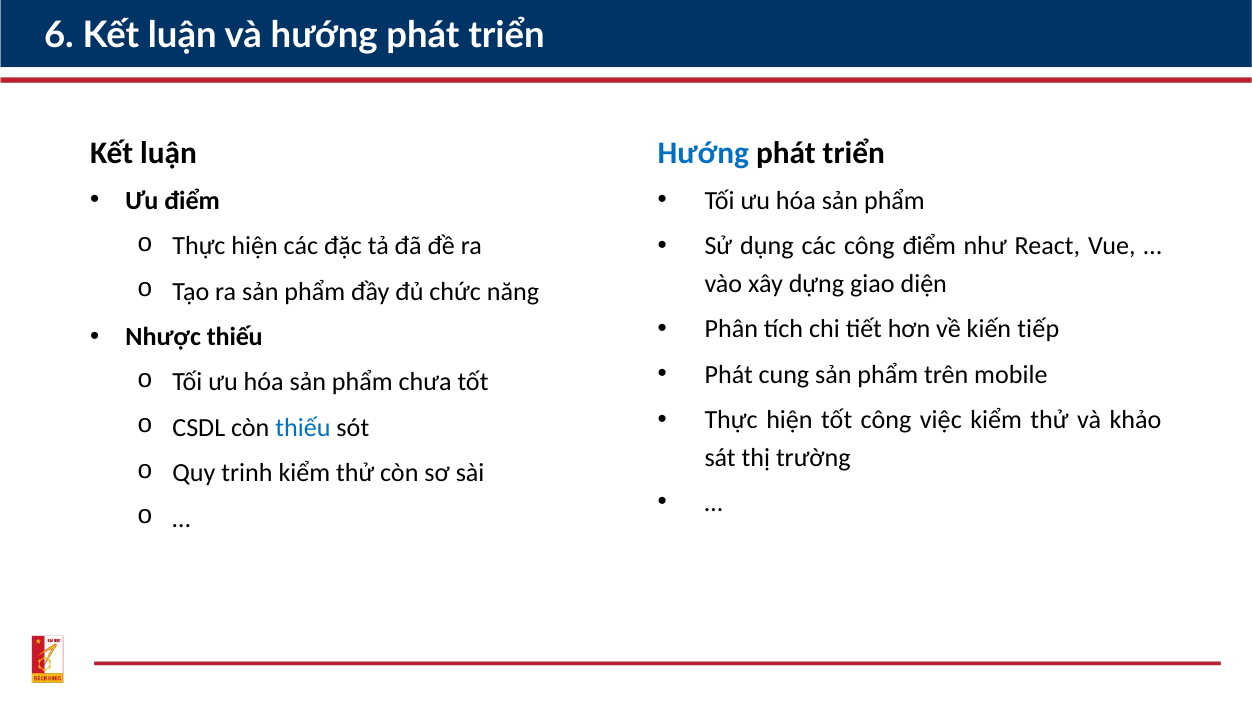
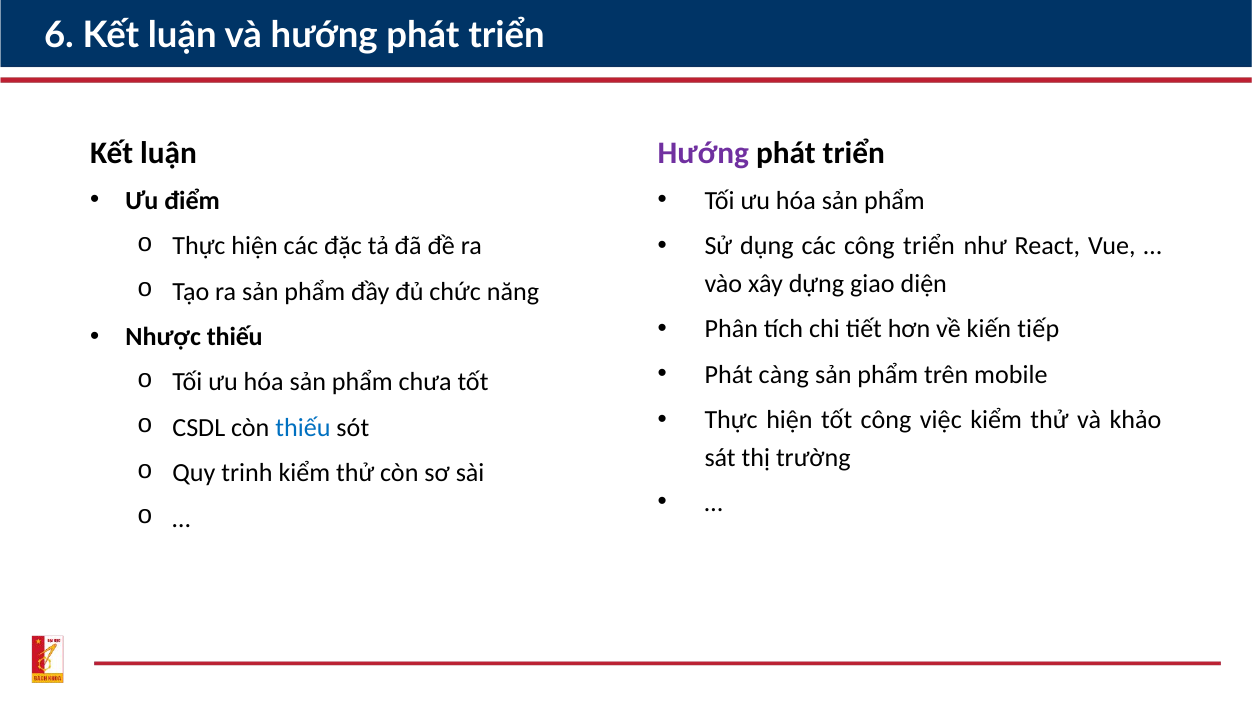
Hướng colour: blue -> purple (703, 153)
công điểm: điểm -> triển (929, 246)
cung: cung -> càng (784, 375)
